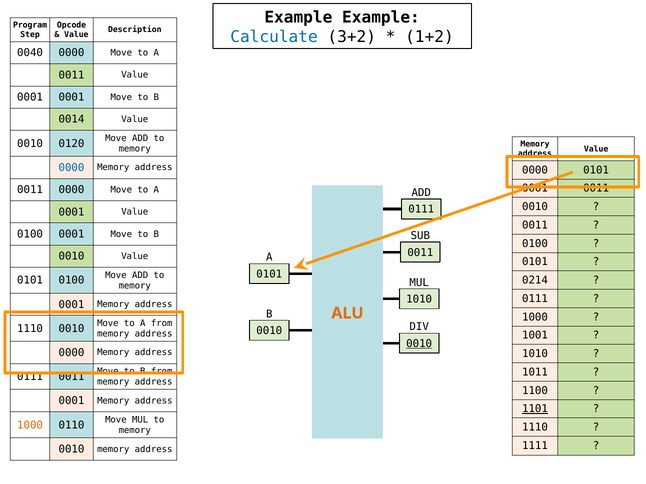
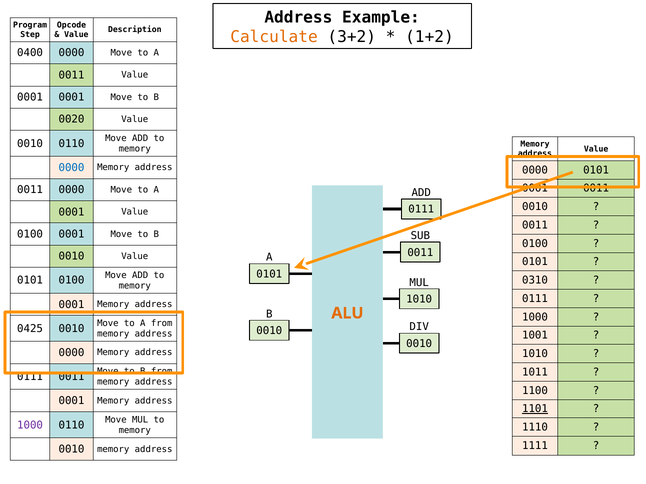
Example: Example -> Address (298, 17)
Calculate colour: blue -> orange (274, 37)
0040: 0040 -> 0400 (30, 53)
0014: 0014 -> 0020 (72, 120)
0010 0120: 0120 -> 0110 (72, 144)
0214: 0214 -> 0310 (535, 281)
1110: 1110 -> 0425 (30, 329)
0010 underline: present -> none (419, 344)
1000 colour: orange -> purple (30, 425)
